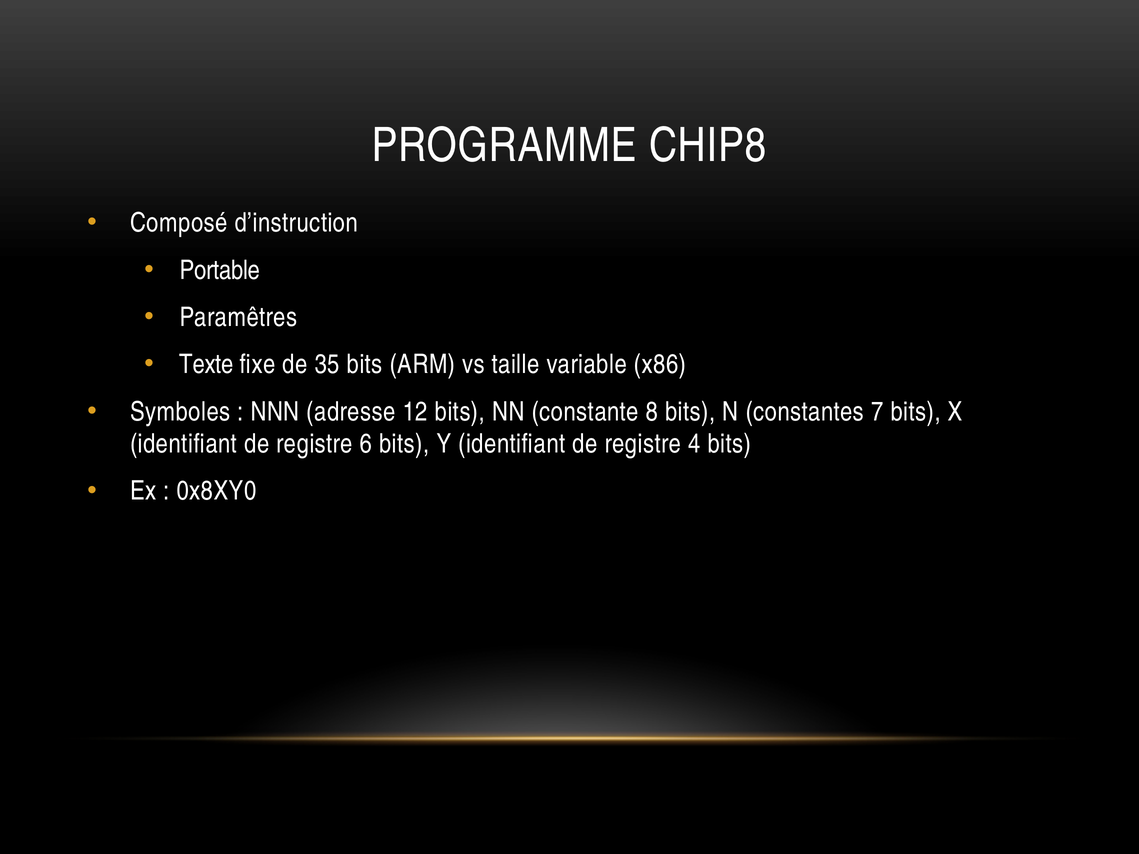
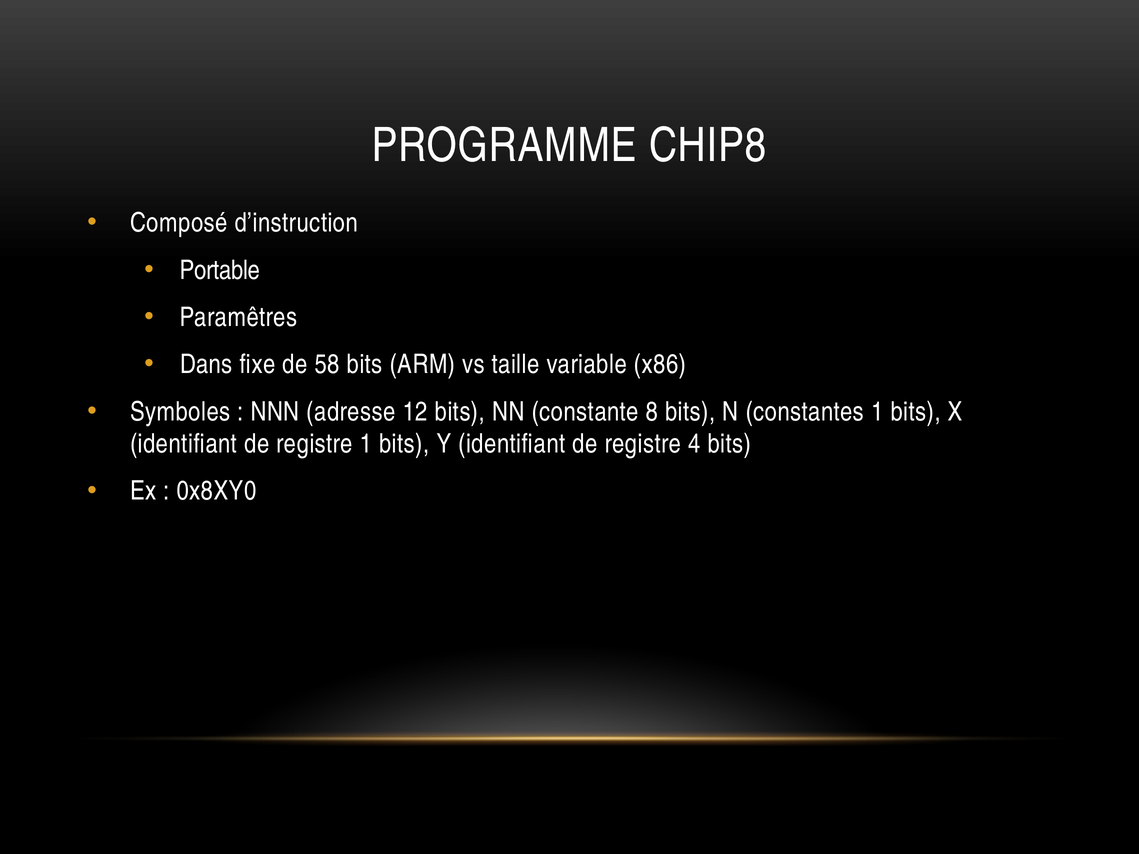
Texte: Texte -> Dans (206, 365)
35: 35 -> 58 (327, 365)
constantes 7: 7 -> 1 (877, 412)
registre 6: 6 -> 1 (366, 444)
